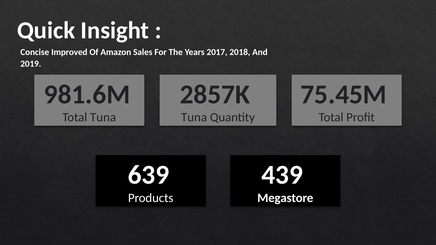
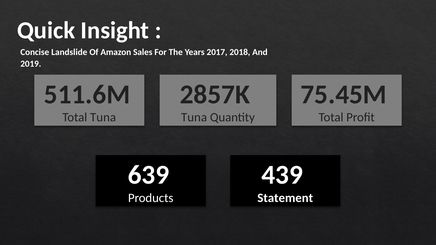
Improved: Improved -> Landslide (69, 52)
981.6M: 981.6M -> 511.6M (87, 95)
Megastore: Megastore -> Statement (285, 198)
